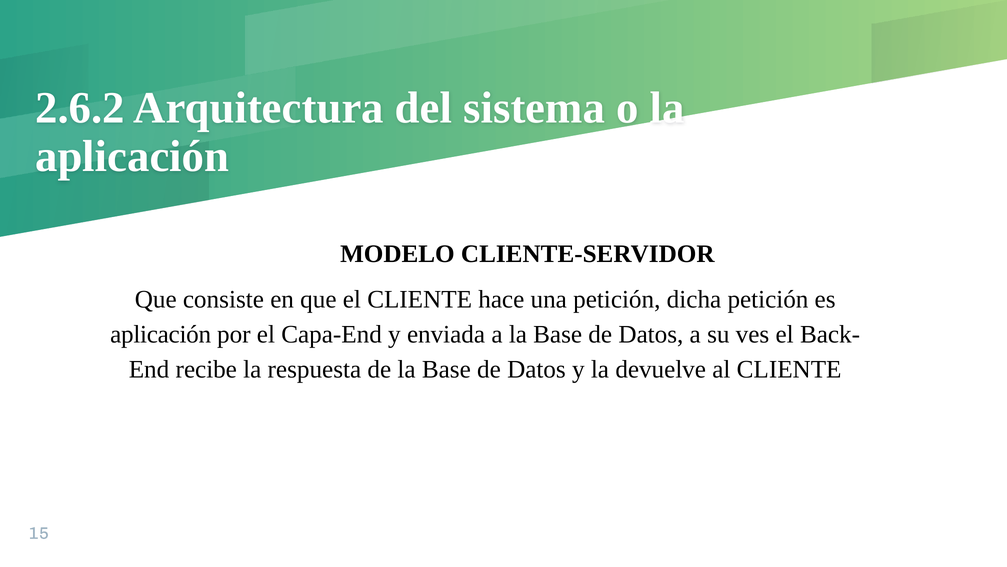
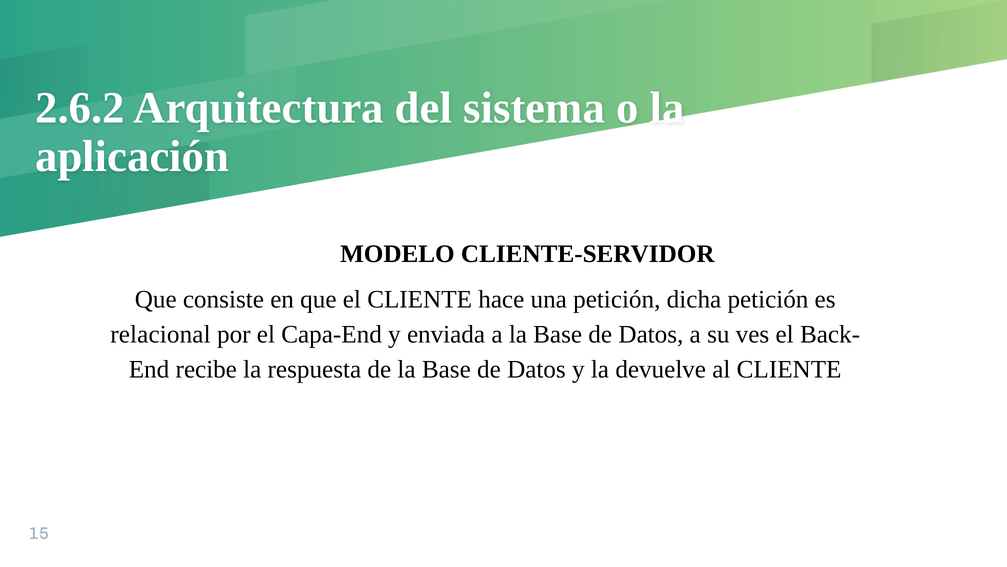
aplicación: aplicación -> relacional (160, 334)
